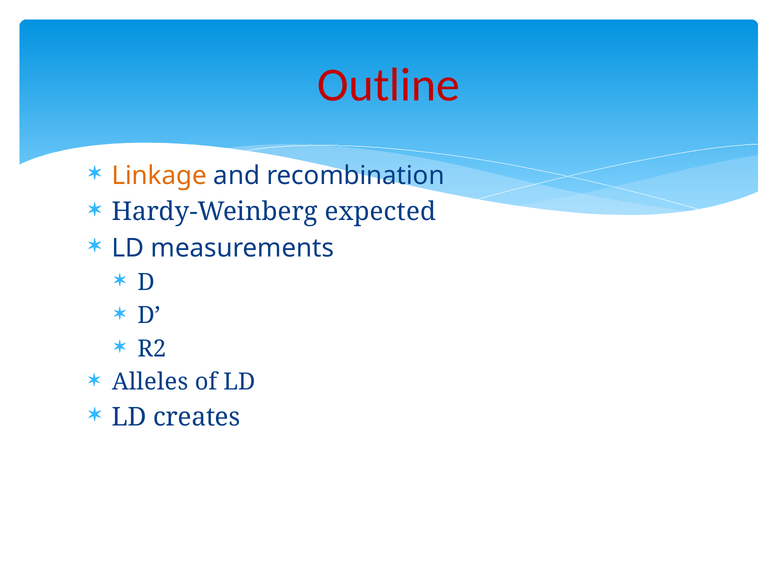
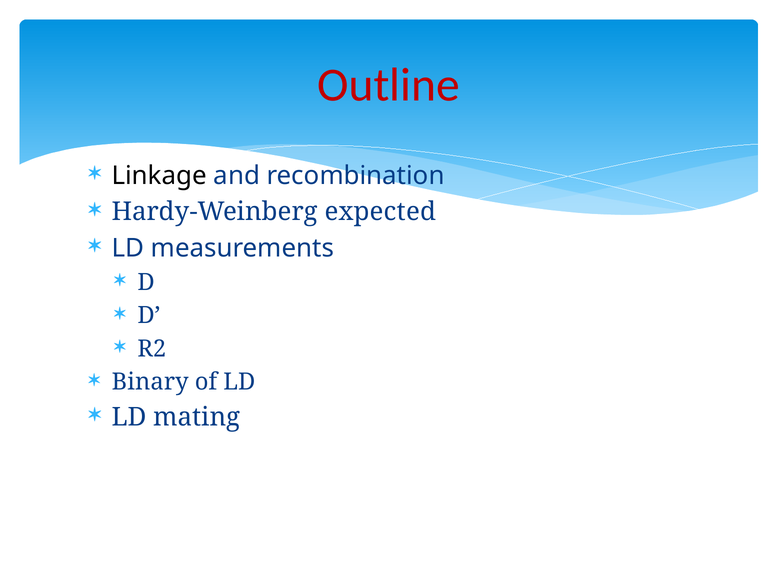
Linkage colour: orange -> black (159, 175)
Alleles: Alleles -> Binary (150, 382)
creates: creates -> mating (197, 417)
